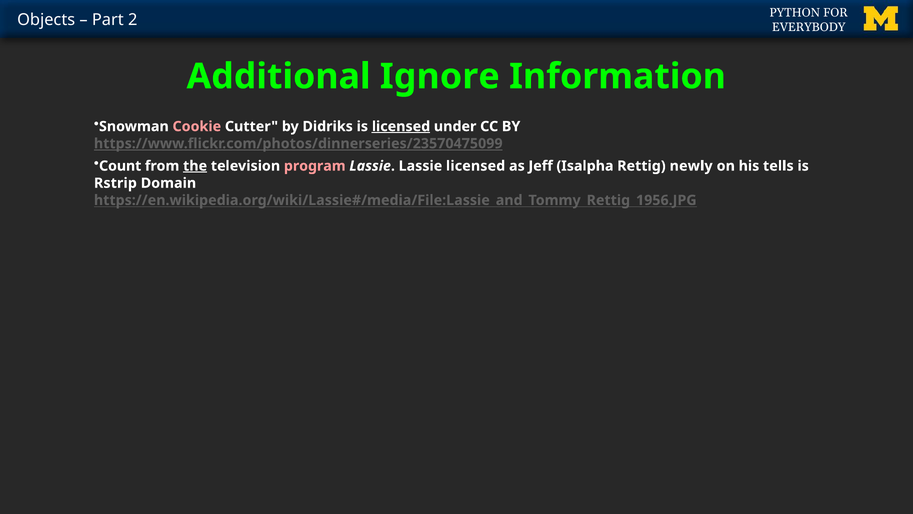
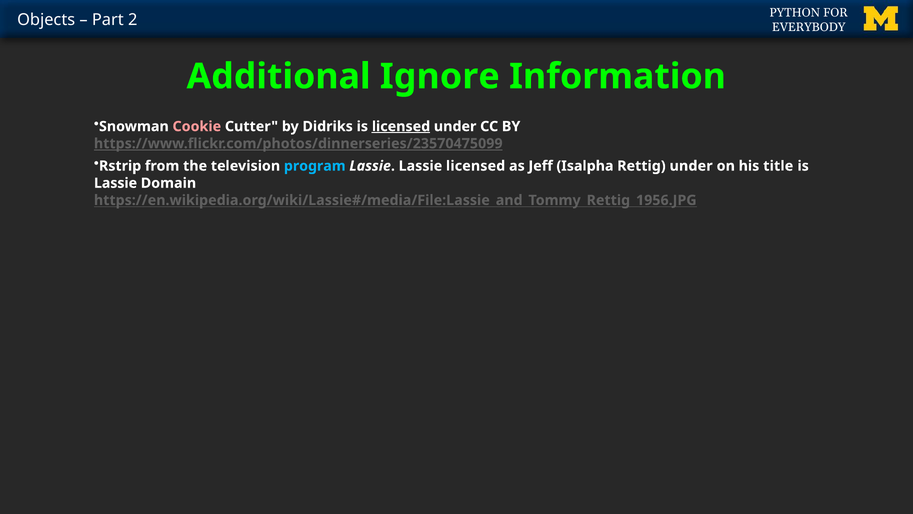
Count: Count -> Rstrip (120, 166)
the underline: present -> none (195, 166)
program colour: pink -> light blue (315, 166)
Rettig newly: newly -> under (691, 166)
tells: tells -> title (778, 166)
Rstrip: Rstrip -> Lassie (116, 183)
